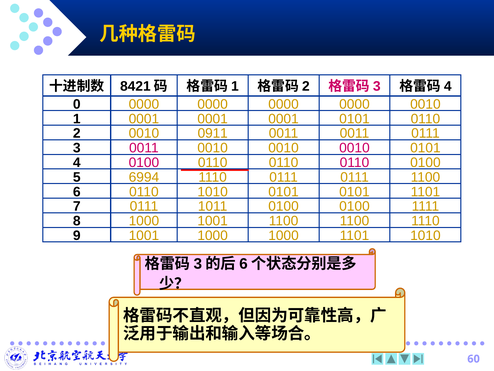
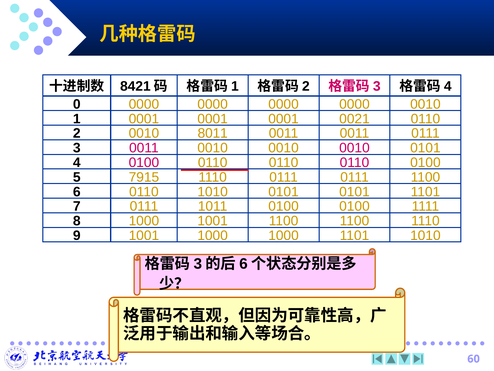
0001 0101: 0101 -> 0021 (354, 119)
0911: 0911 -> 8011 (213, 133)
6994: 6994 -> 7915 (144, 177)
